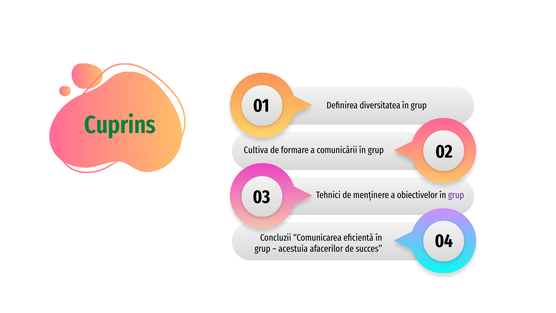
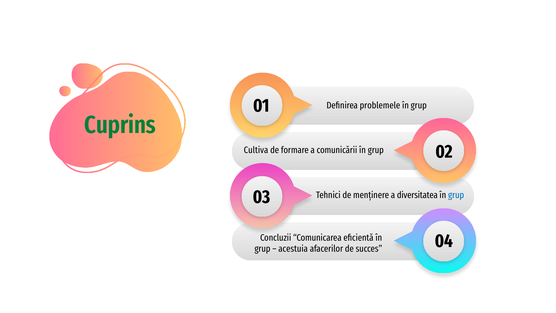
diversitatea: diversitatea -> problemele (380, 105)
obiectivelor: obiectivelor -> diversitatea (417, 195)
grup colour: purple -> blue (456, 195)
